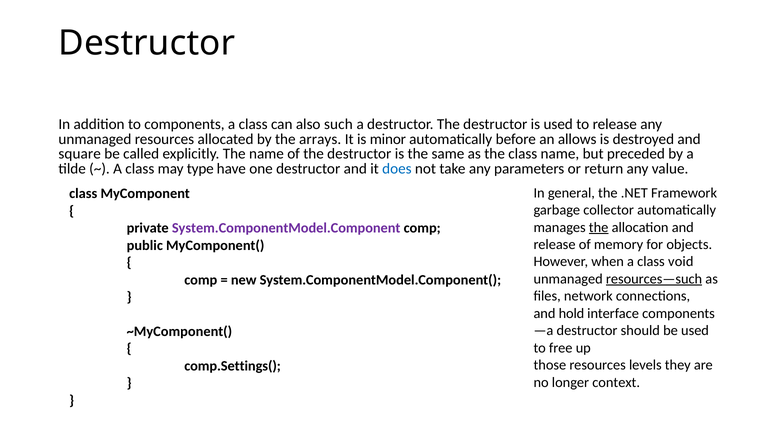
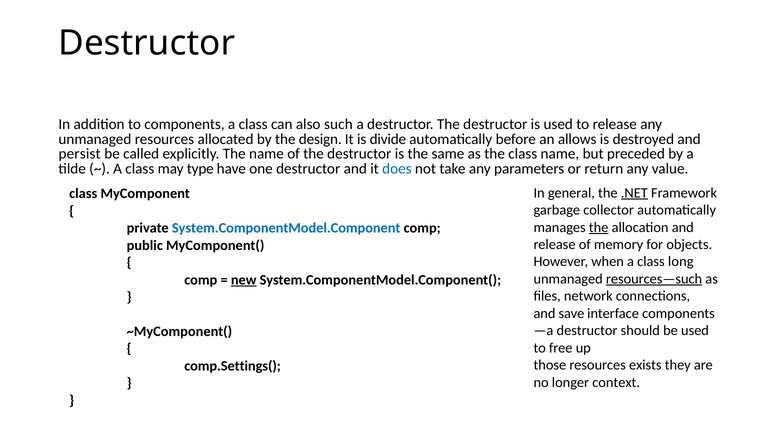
arrays: arrays -> design (320, 139)
minor: minor -> divide (388, 139)
square: square -> persist (80, 154)
.NET underline: none -> present (634, 193)
System.ComponentModel.Component colour: purple -> blue (286, 228)
void: void -> long (681, 262)
new underline: none -> present (244, 280)
hold: hold -> save (571, 314)
levels: levels -> exists (645, 366)
